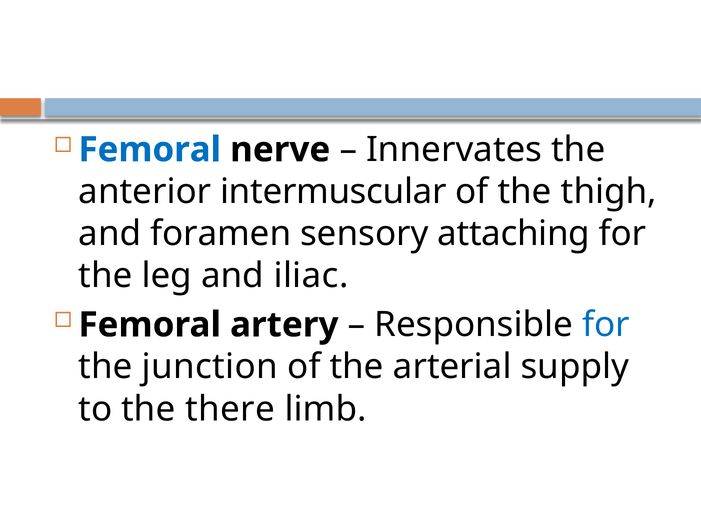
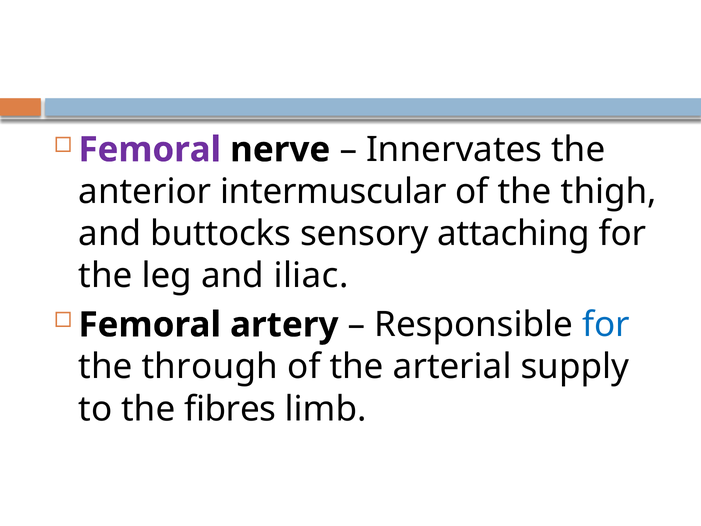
Femoral colour: blue -> purple (150, 150)
foramen: foramen -> buttocks (221, 234)
junction: junction -> through (210, 367)
there: there -> fibres (230, 409)
